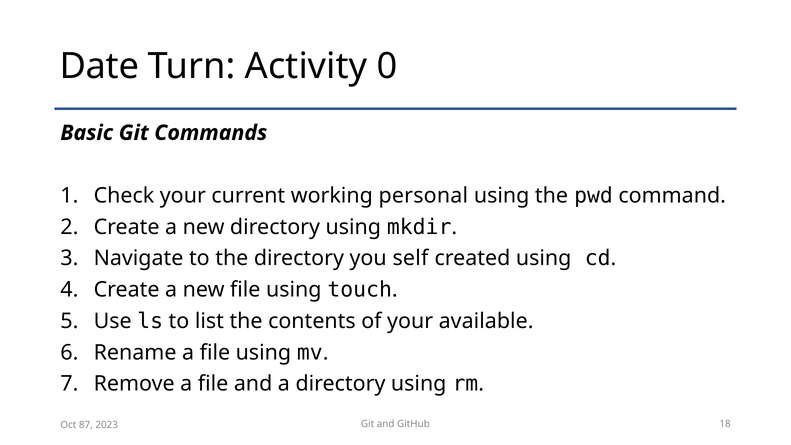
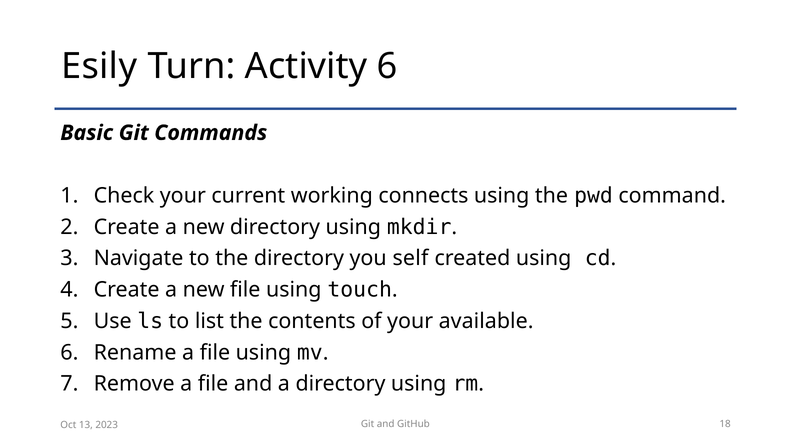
Date: Date -> Esily (99, 66)
Activity 0: 0 -> 6 (387, 66)
personal: personal -> connects (423, 196)
87: 87 -> 13 (86, 425)
